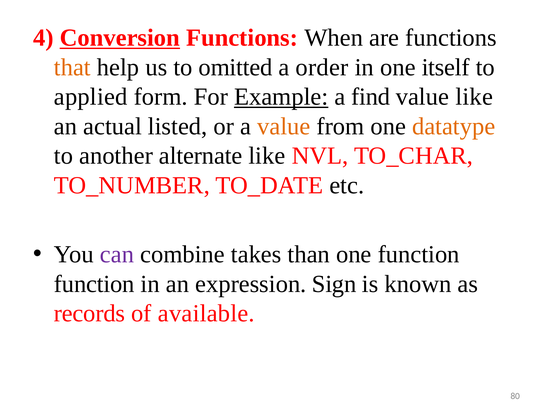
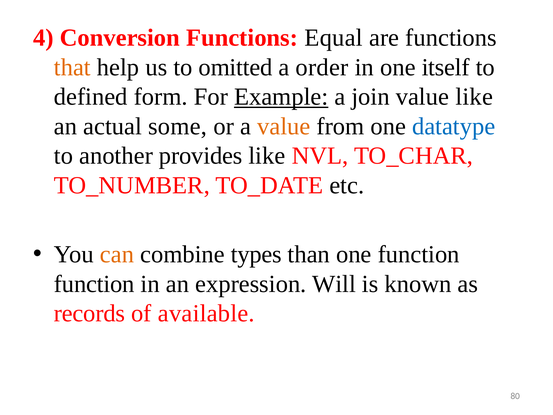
Conversion underline: present -> none (120, 38)
When: When -> Equal (334, 38)
applied: applied -> defined (91, 97)
find: find -> join (371, 97)
listed: listed -> some (178, 126)
datatype colour: orange -> blue (454, 126)
alternate: alternate -> provides (201, 156)
can colour: purple -> orange (117, 254)
takes: takes -> types (256, 254)
Sign: Sign -> Will (334, 284)
